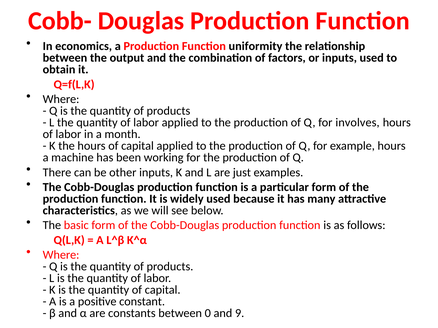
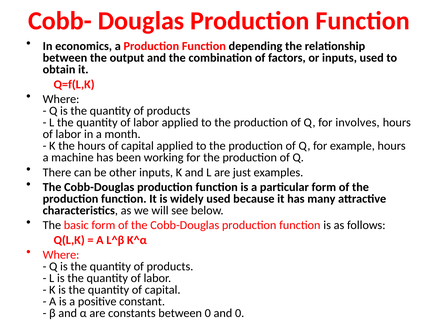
uniformity: uniformity -> depending (256, 46)
and 9: 9 -> 0 (240, 314)
